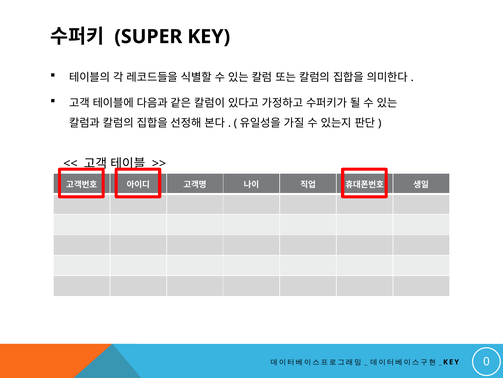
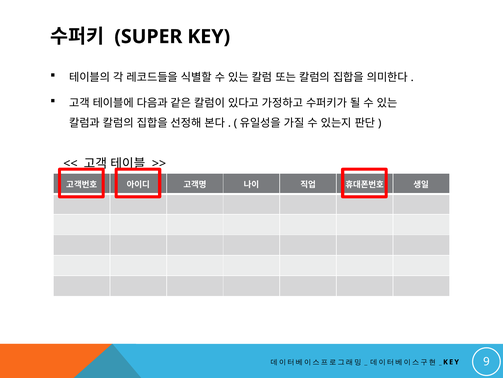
0: 0 -> 9 (486, 361)
